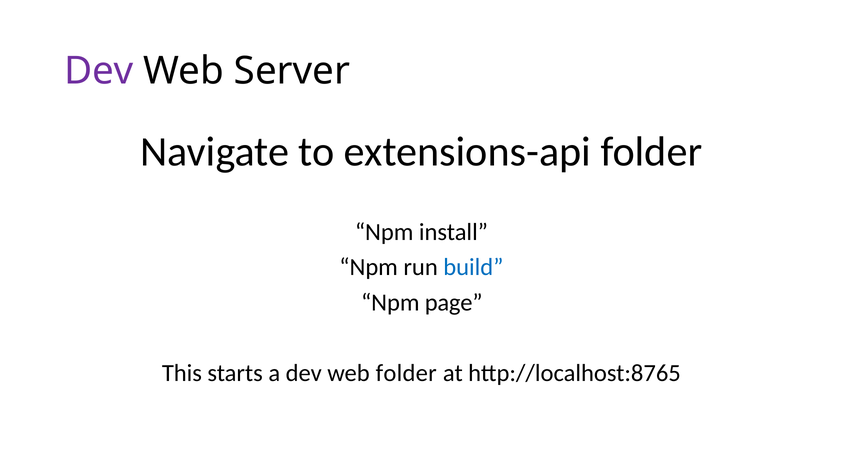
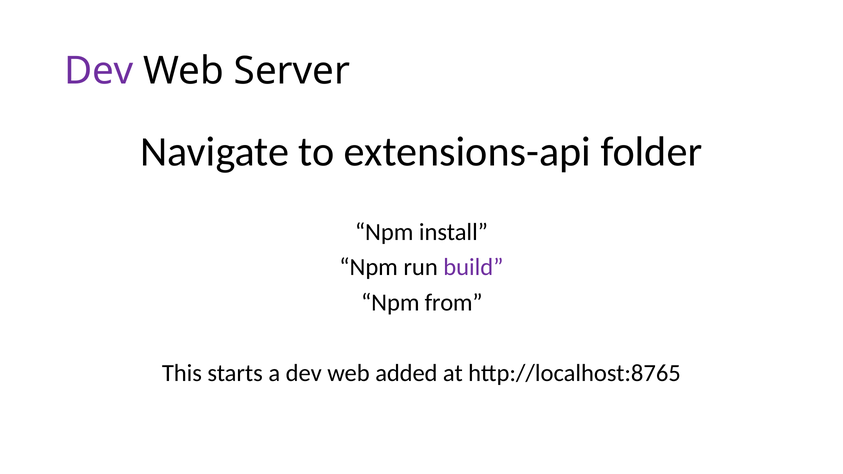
build colour: blue -> purple (473, 267)
page: page -> from (454, 303)
web folder: folder -> added (406, 373)
